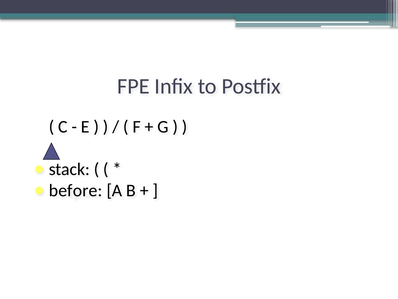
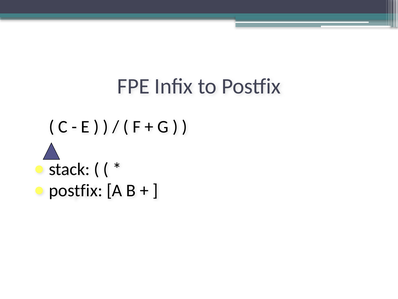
before: before -> postfix (76, 190)
